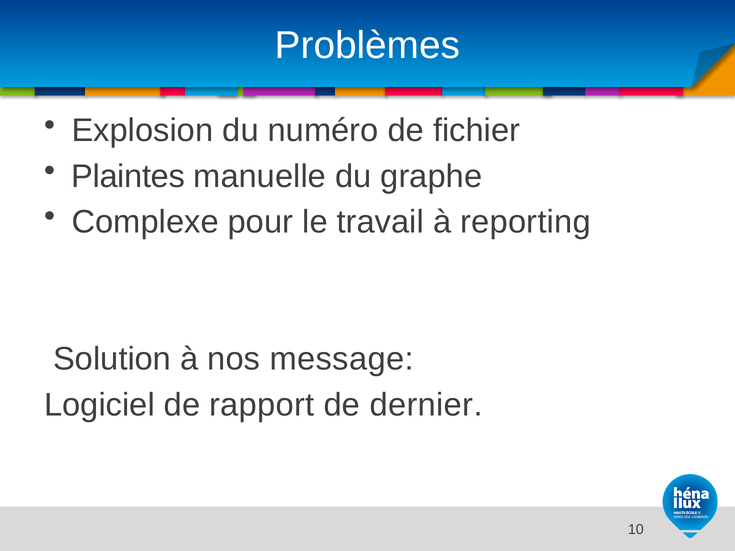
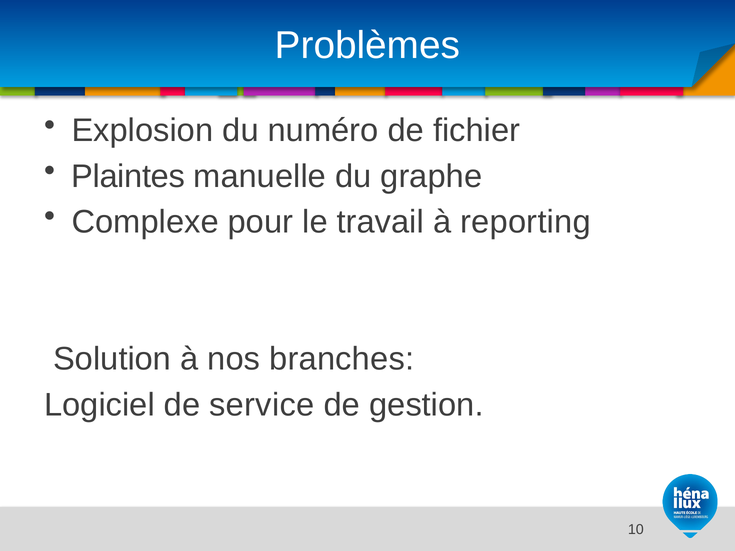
message: message -> branches (342, 359)
rapport: rapport -> service (262, 405)
dernier: dernier -> gestion (426, 405)
